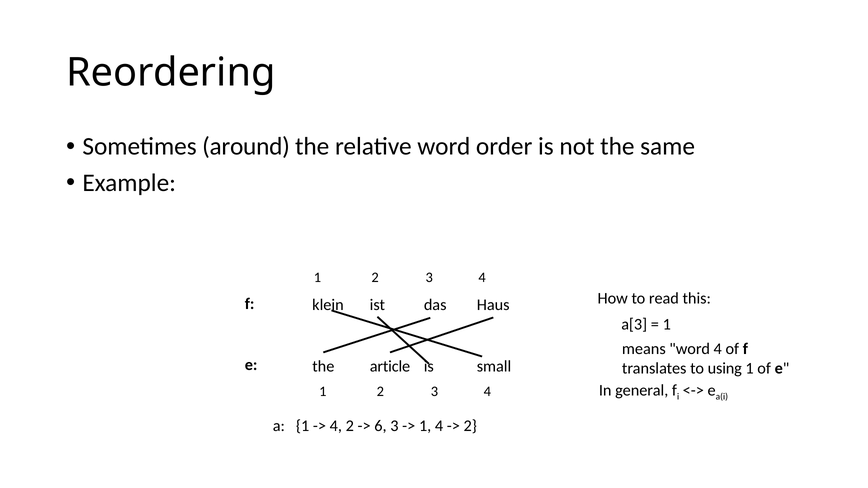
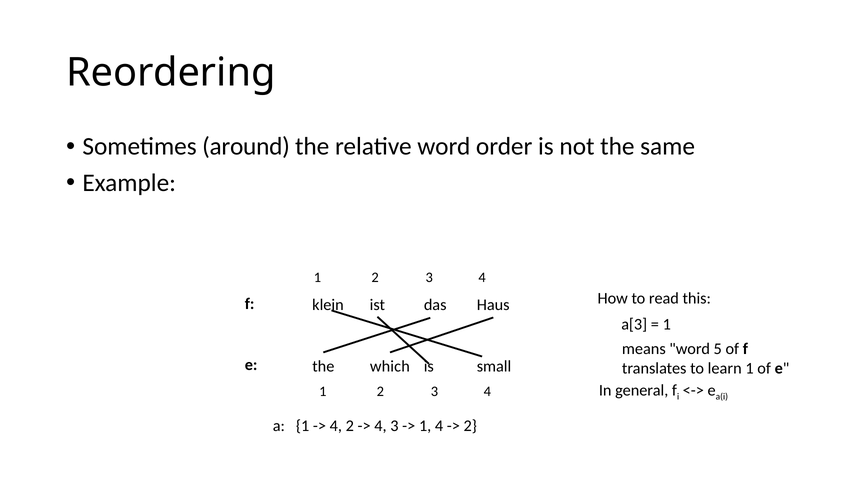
word 4: 4 -> 5 (718, 349)
article: article -> which (390, 367)
using: using -> learn (725, 369)
6: 6 -> 4 (381, 426)
